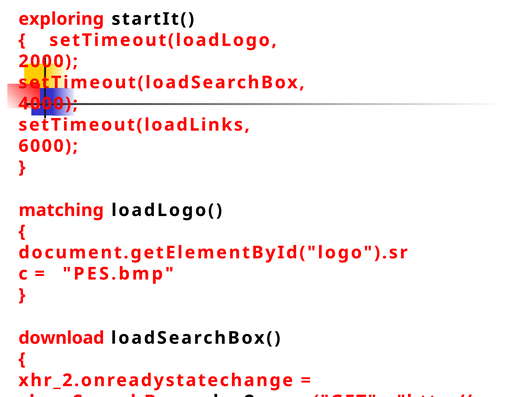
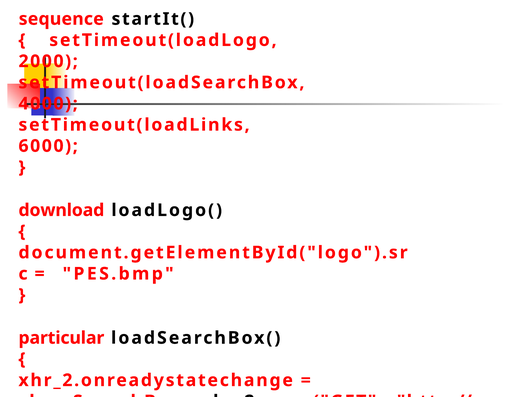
exploring: exploring -> sequence (61, 19)
matching: matching -> download (61, 210)
download: download -> particular (61, 338)
